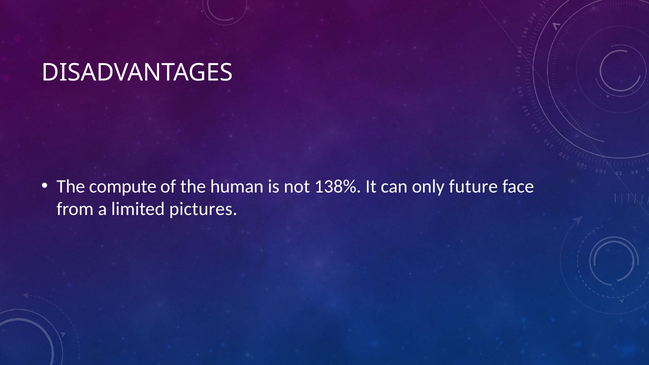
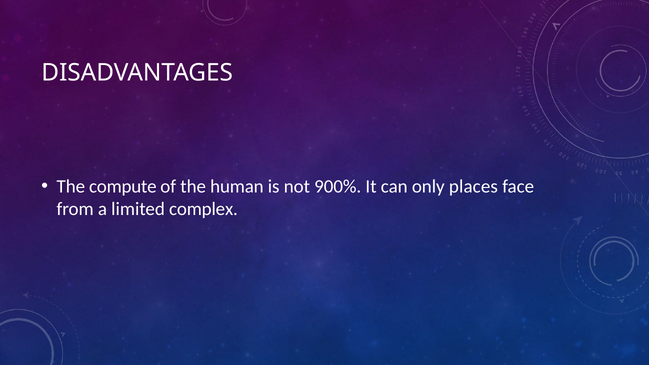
138%: 138% -> 900% (338, 186)
future: future -> places (473, 186)
pictures: pictures -> complex (203, 209)
